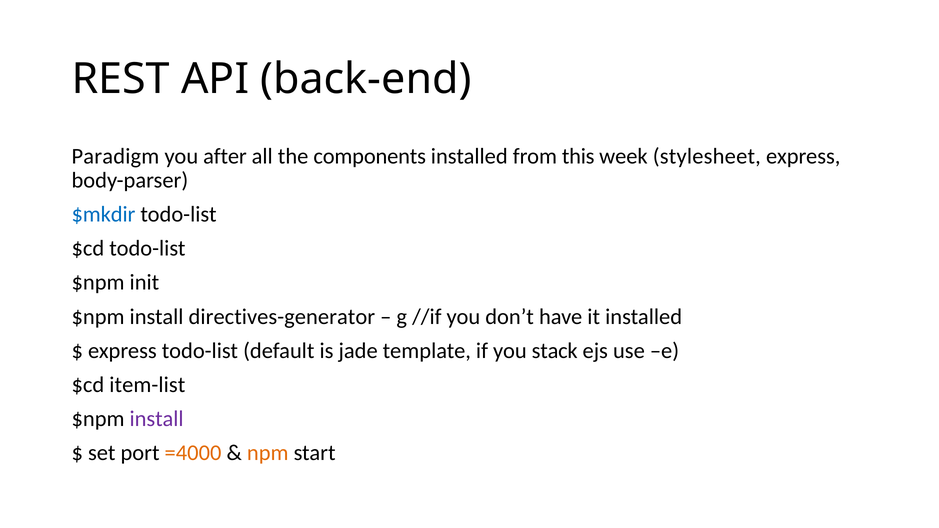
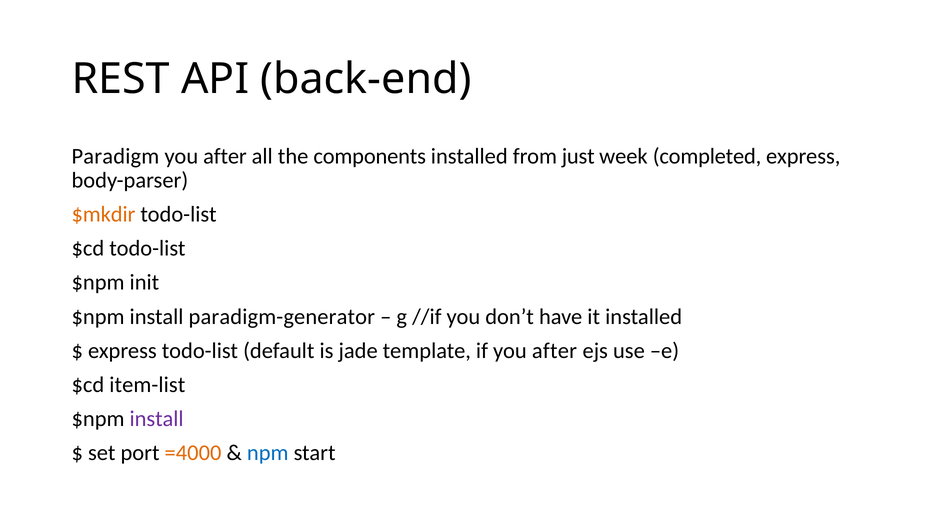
this: this -> just (578, 156)
stylesheet: stylesheet -> completed (707, 156)
$mkdir colour: blue -> orange (104, 214)
directives-generator: directives-generator -> paradigm-generator (282, 317)
if you stack: stack -> after (554, 351)
npm colour: orange -> blue (268, 453)
